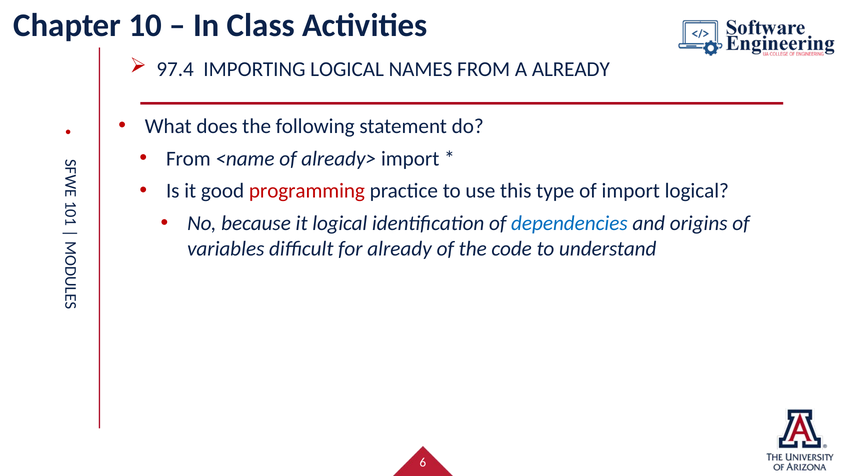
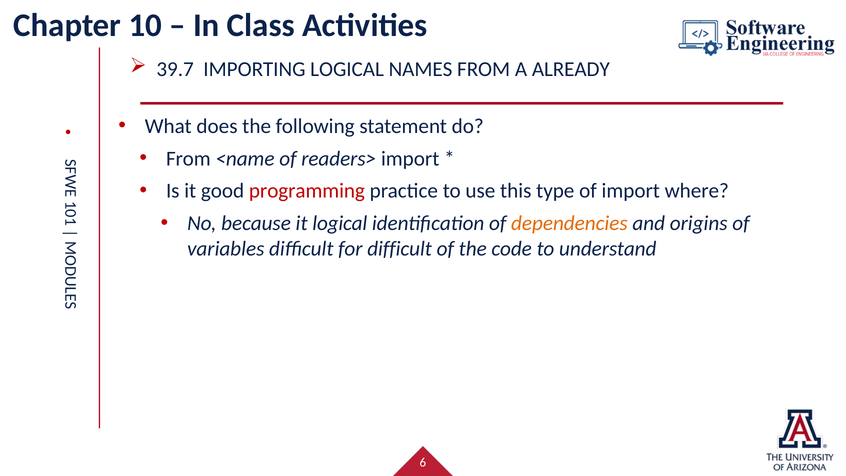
97.4: 97.4 -> 39.7 (175, 69)
already>: already> -> readers> (339, 158)
import logical: logical -> where (697, 191)
dependencies colour: blue -> orange (569, 223)
for already: already -> difficult (400, 249)
